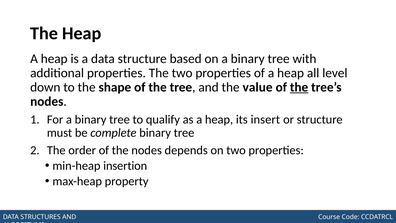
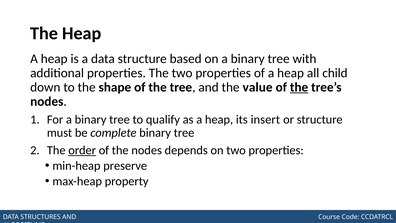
level: level -> child (335, 73)
order underline: none -> present (82, 150)
insertion: insertion -> preserve (125, 166)
